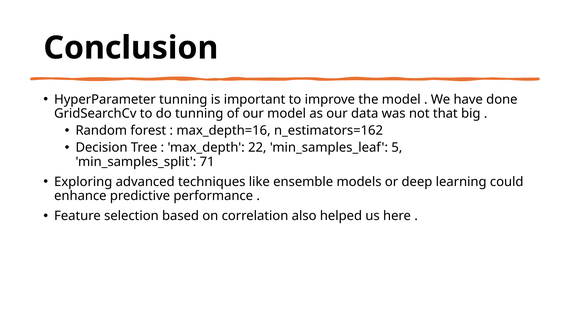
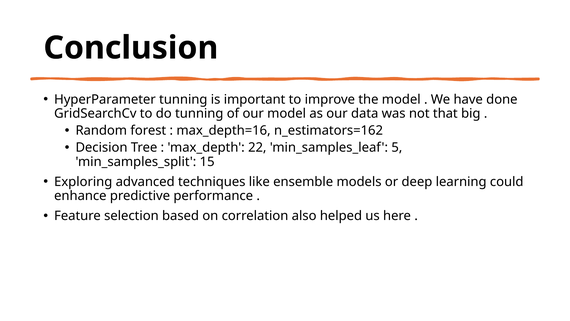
71: 71 -> 15 (207, 162)
